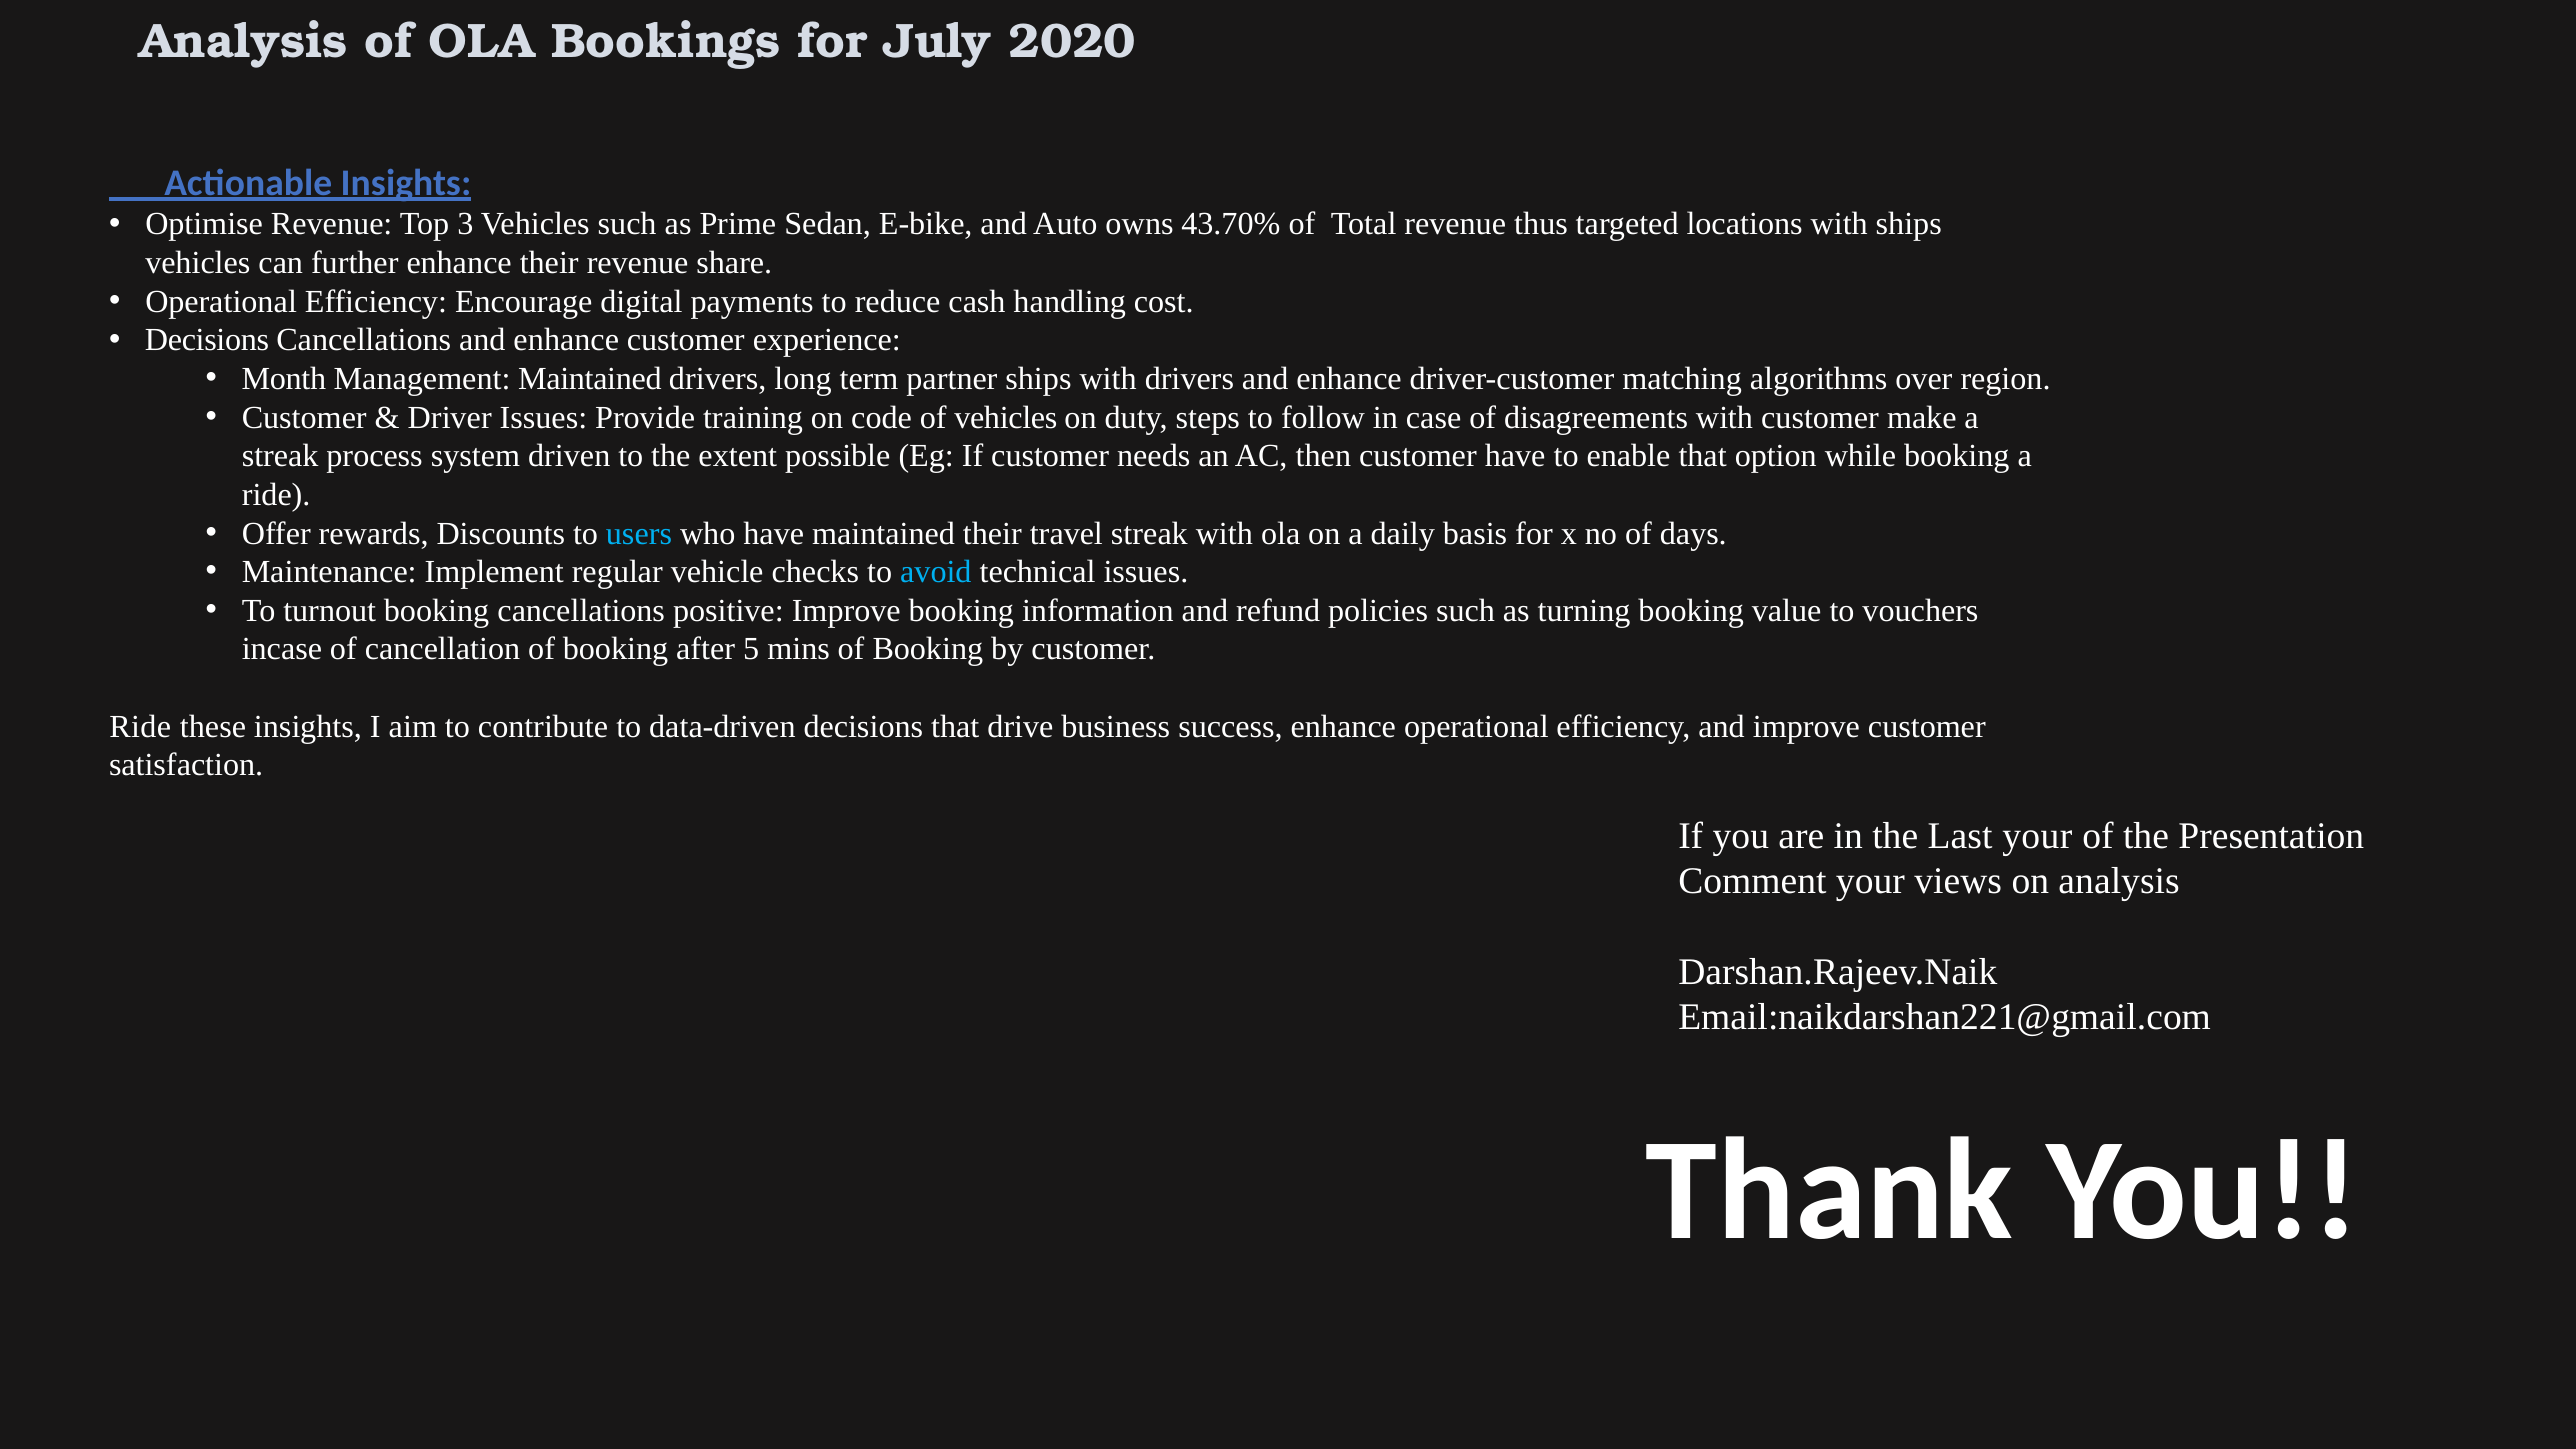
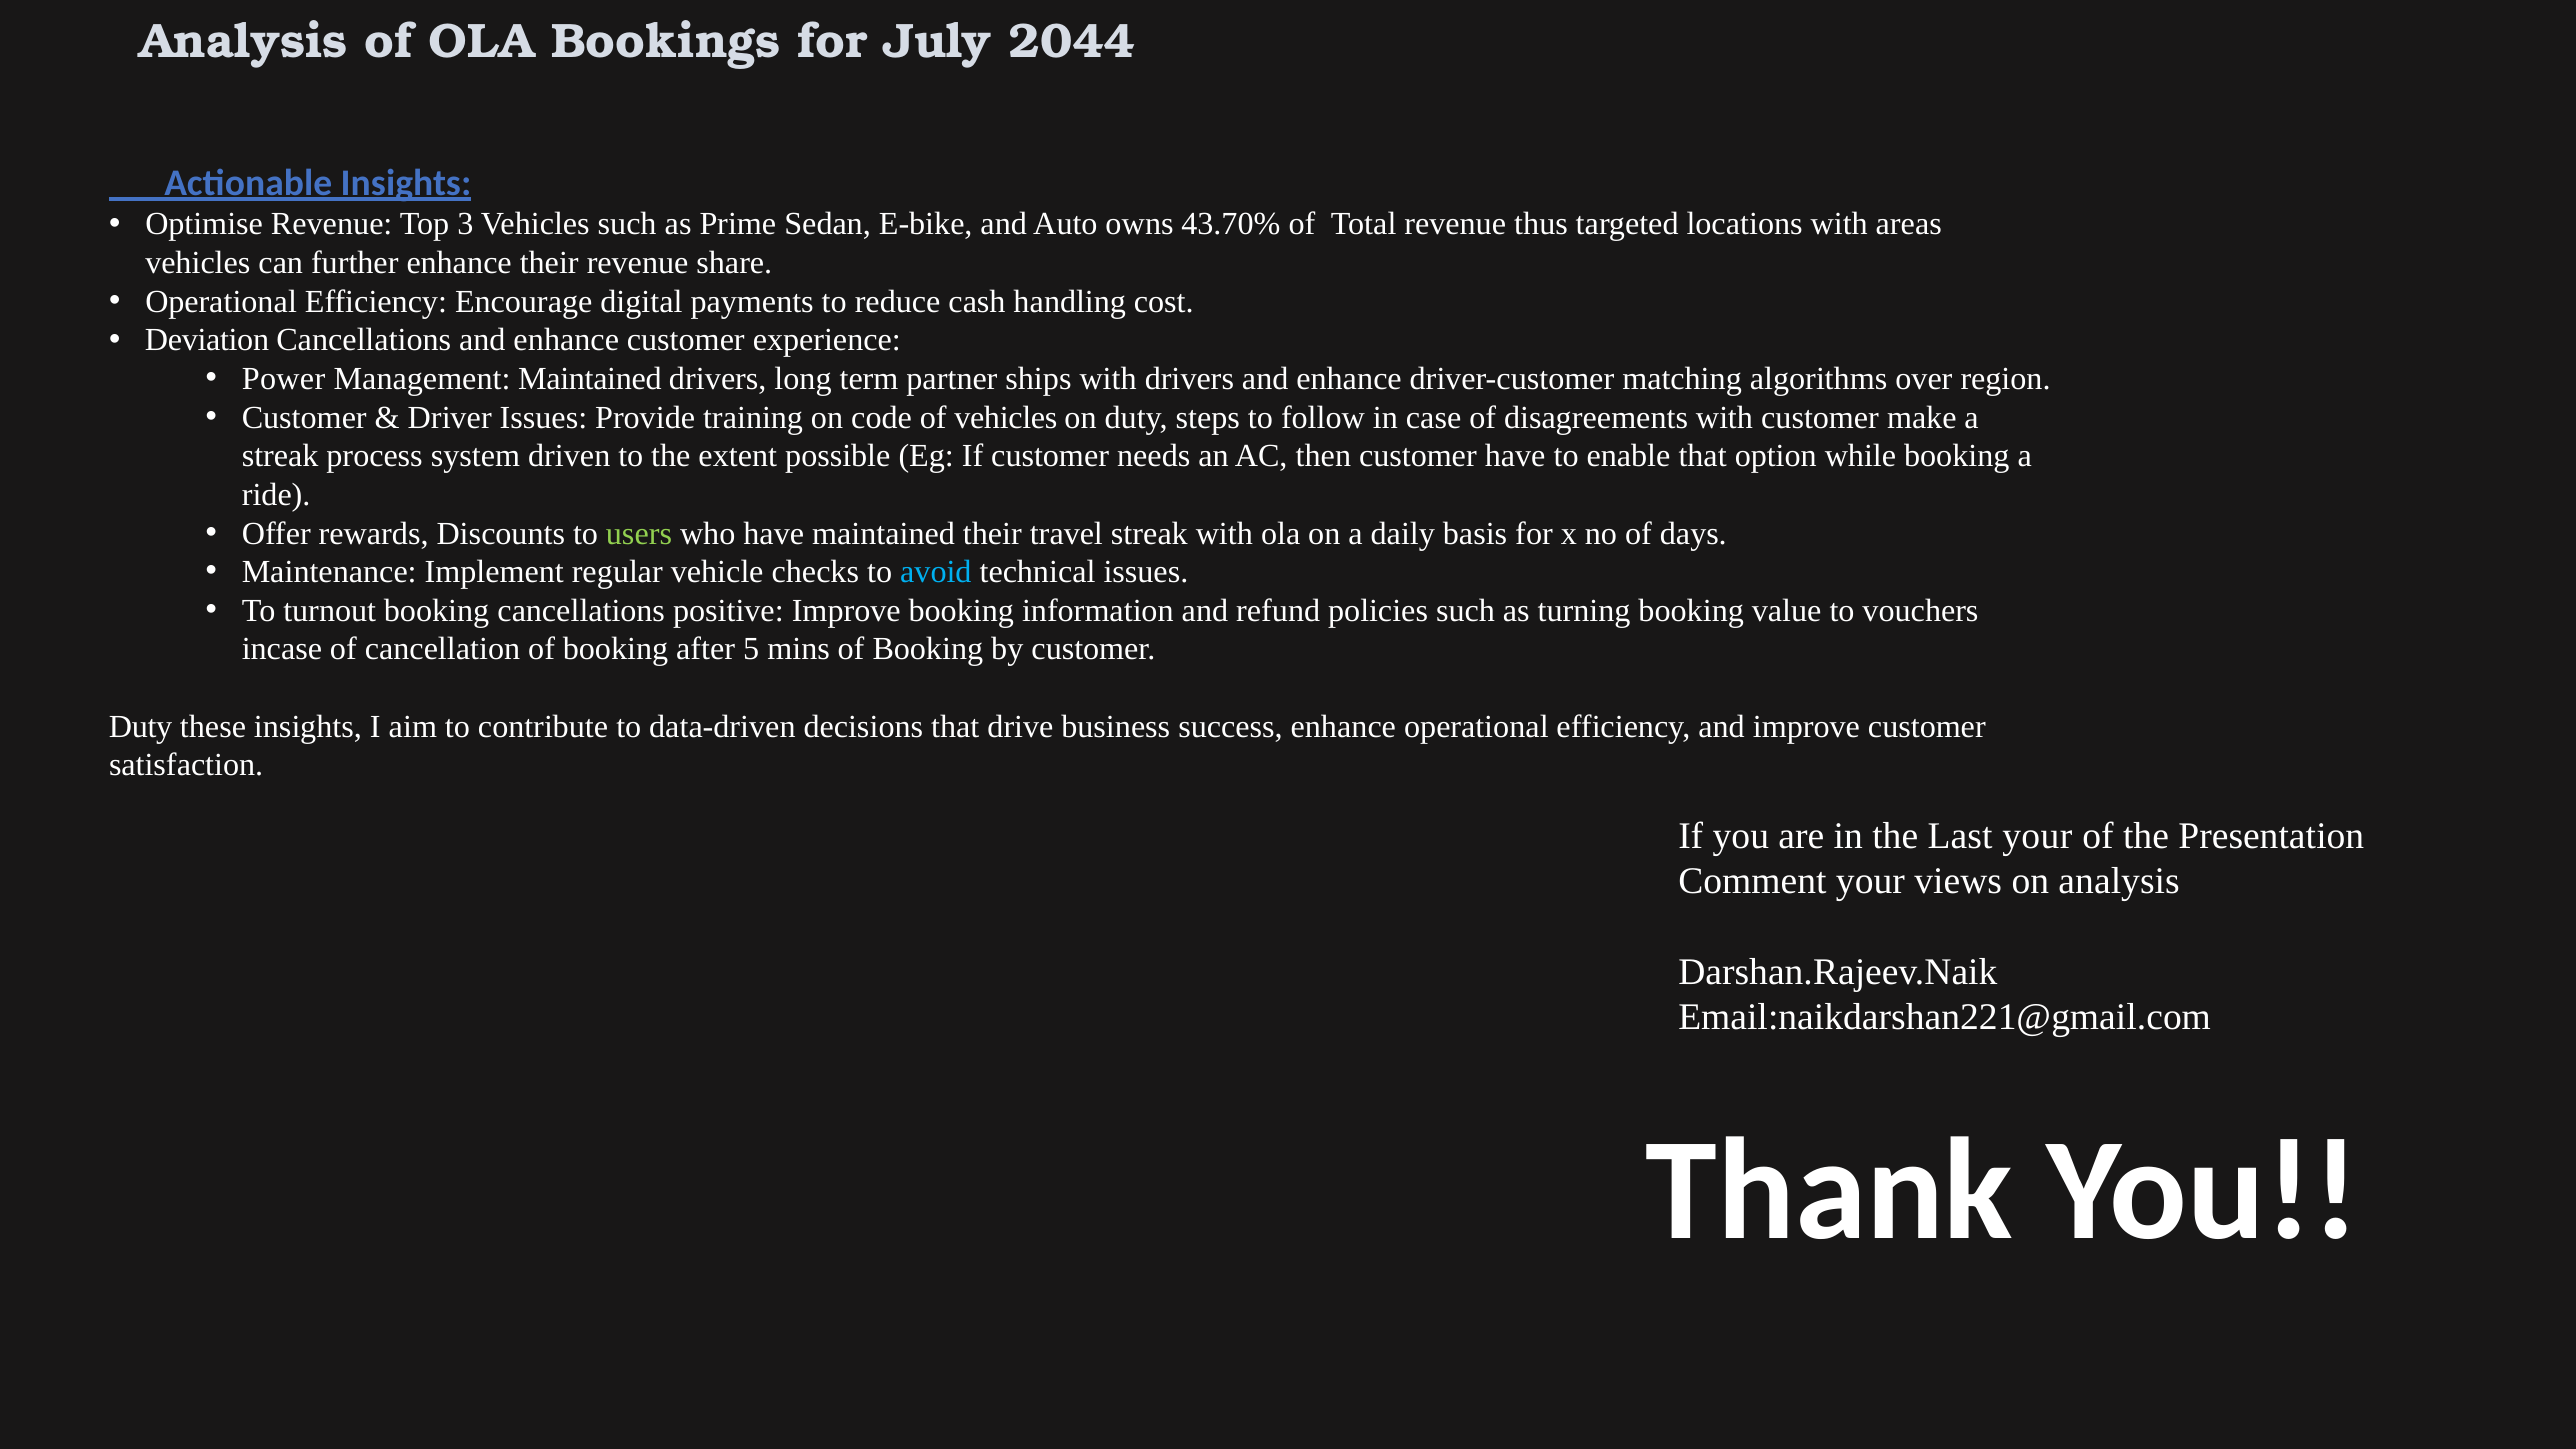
2020: 2020 -> 2044 (1072, 42)
with ships: ships -> areas (1909, 224)
Decisions: Decisions -> Deviation (207, 340)
Month: Month -> Power (284, 379)
users colour: light blue -> light green (639, 533)
Ride: Ride -> Duty (141, 727)
